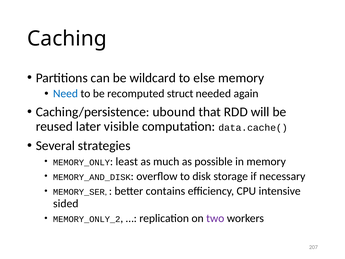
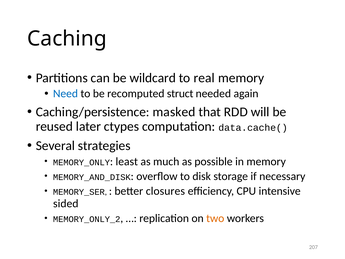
else: else -> real (204, 78)
ubound: ubound -> masked (174, 112)
visible: visible -> ctypes (122, 126)
contains: contains -> closures (165, 191)
two colour: purple -> orange (215, 218)
